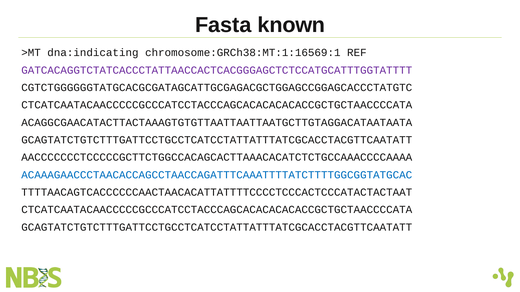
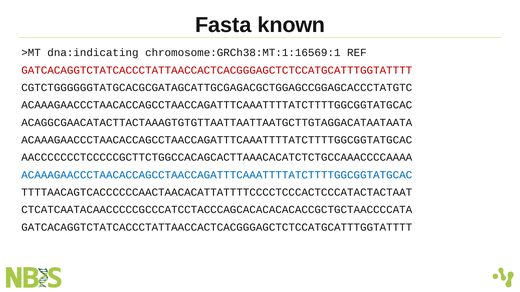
GATCACAGGTCTATCACCCTATTAACCACTCACGGGAGCTCTCCATGCATTTGGTATTTT colour: purple -> red (217, 70)
CTCATCAATACAACCCCCGCCCATCCTACCCAGCACACACACACCGCTGCTAACCCCATA: CTCATCAATACAACCCCCGCCCATCCTACCCAGCACACACACACCGCTGCTAACCCCATA -> ACAAAGAACCCTAACACCAGCCTAACCAGATTTCAAATTTTATCTTTTGGCGGTATGCAC (217, 105)
GCAGTATCTGTCTTTGATTCCTGCCTCATCCTATTATTTATCGCACCTACGTTCAATATT: GCAGTATCTGTCTTTGATTCCTGCCTCATCCTATTATTTATCGCACCTACGTTCAATATT -> ACAAAGAACCCTAACACCAGCCTAACCAGATTTCAAATTTTATCTTTTGGCGGTATGCAC (217, 140)
GCAGTATCTGTCTTTGATTCCTGCCTCATCCTATTATTTATCGCACCTACGTTCAATATT: GCAGTATCTGTCTTTGATTCCTGCCTCATCCTATTATTTATCGCACCTACGTTCAATATT -> GATCACAGGTCTATCACCCTATTAACCACTCACGGGAGCTCTCCATGCATTTGGTATTTT (217, 228)
